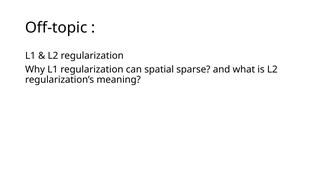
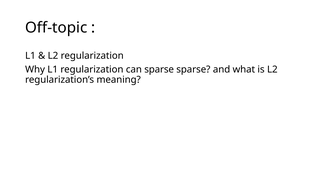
can spatial: spatial -> sparse (159, 70)
